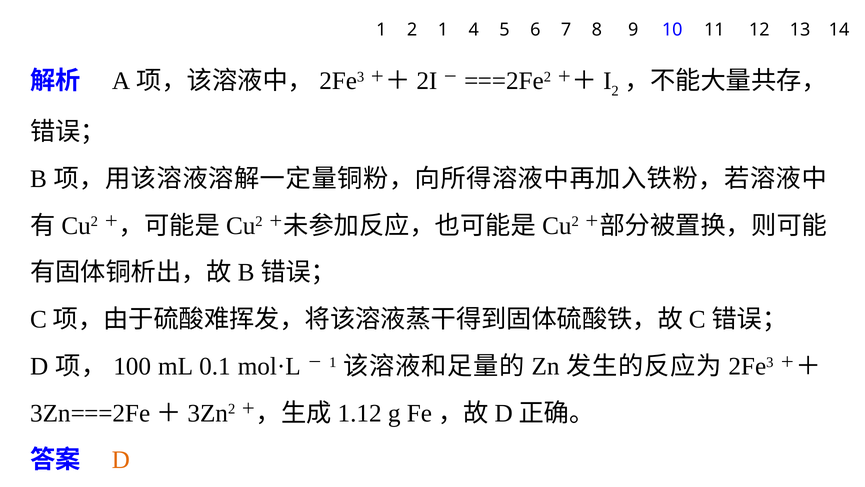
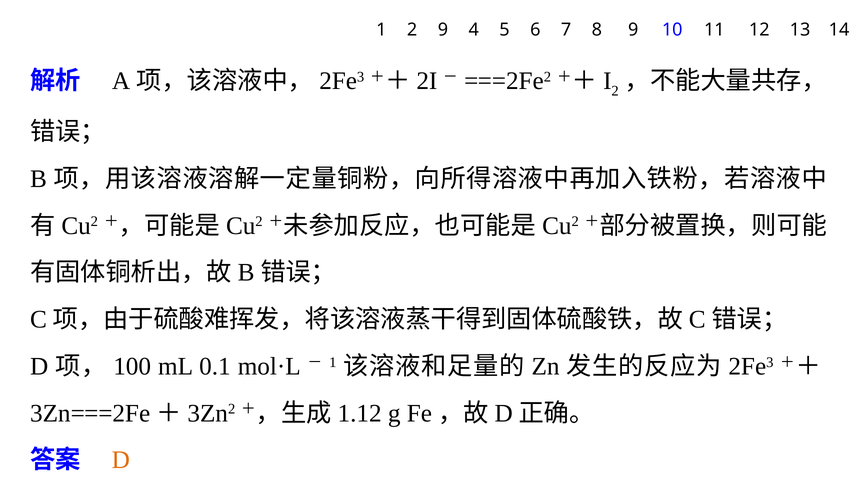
2 1: 1 -> 9 (443, 30)
